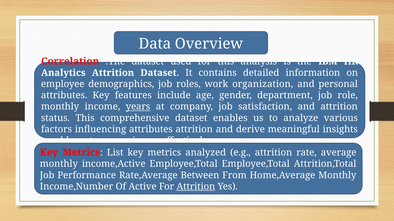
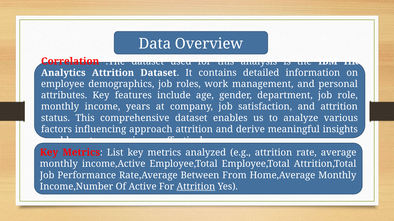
organization: organization -> management (263, 84)
years underline: present -> none (138, 107)
influencing attributes: attributes -> approach (151, 130)
